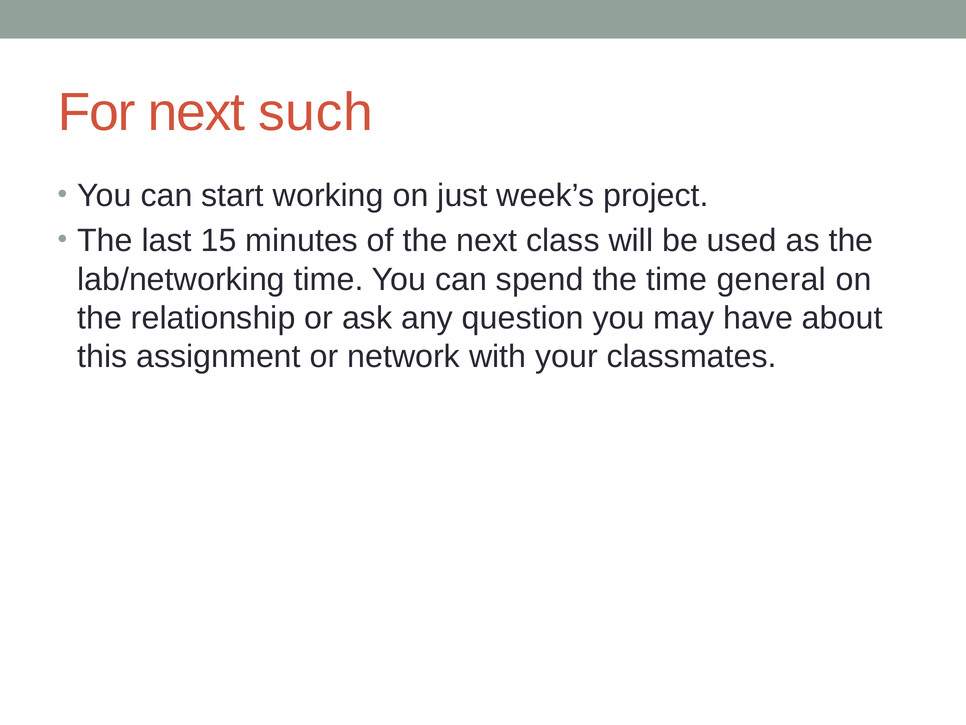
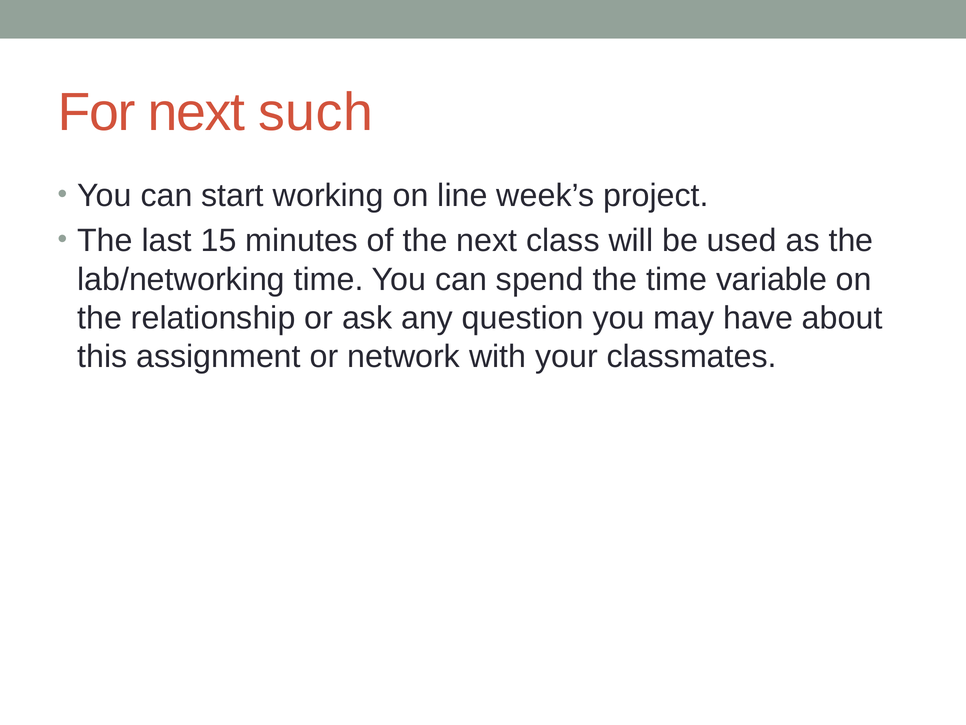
just: just -> line (462, 195)
general: general -> variable (772, 279)
